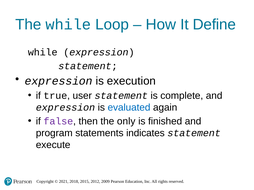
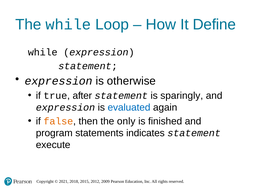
execution: execution -> otherwise (131, 81)
user: user -> after (82, 96)
complete: complete -> sparingly (182, 96)
false colour: purple -> orange (58, 122)
